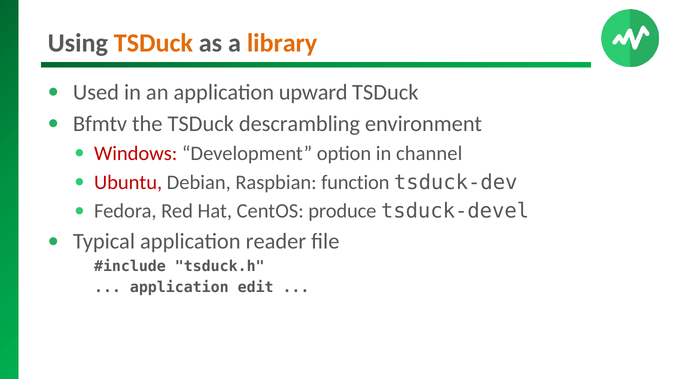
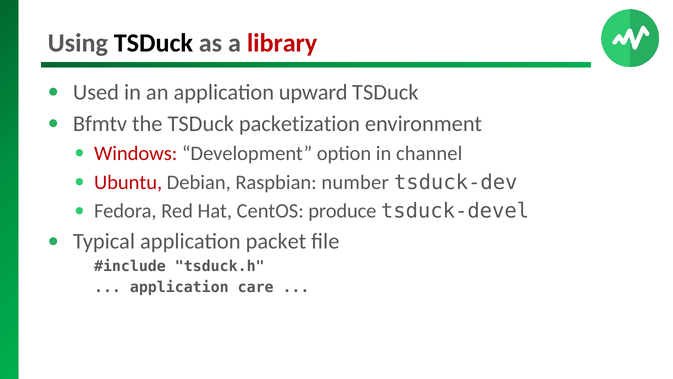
TSDuck colour: orange -> black (153, 43)
library colour: orange -> red (282, 43)
descrambling: descrambling -> packetization (299, 124)
function: function -> number (355, 182)
reader: reader -> packet (276, 241)
edit: edit -> care (256, 287)
